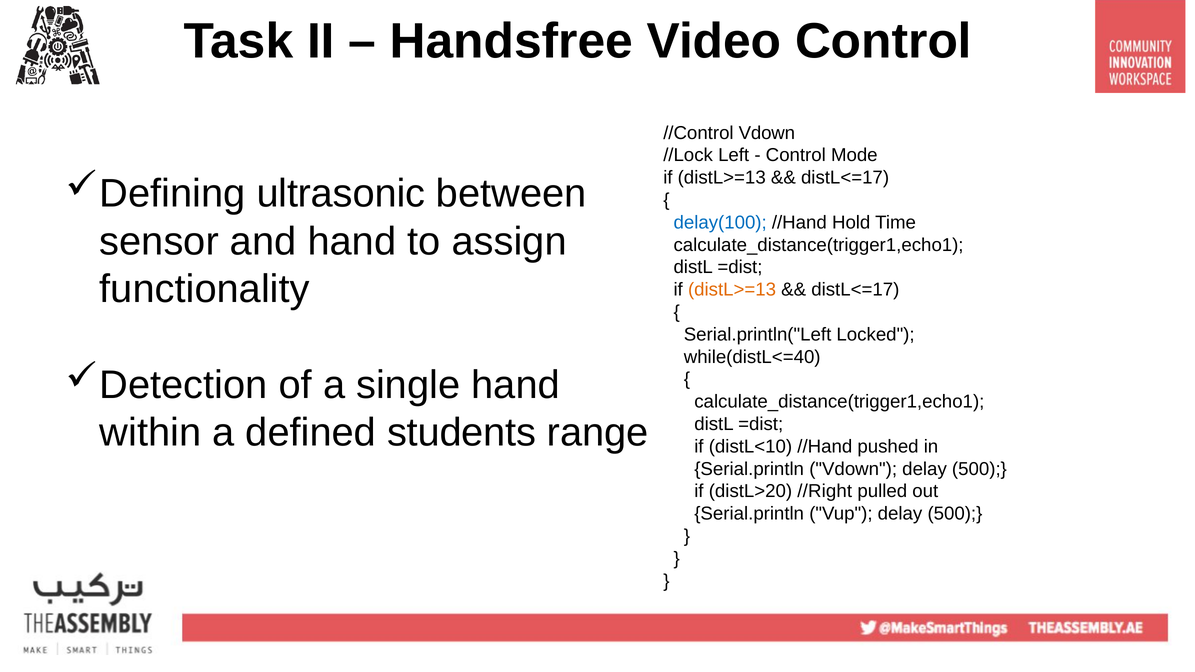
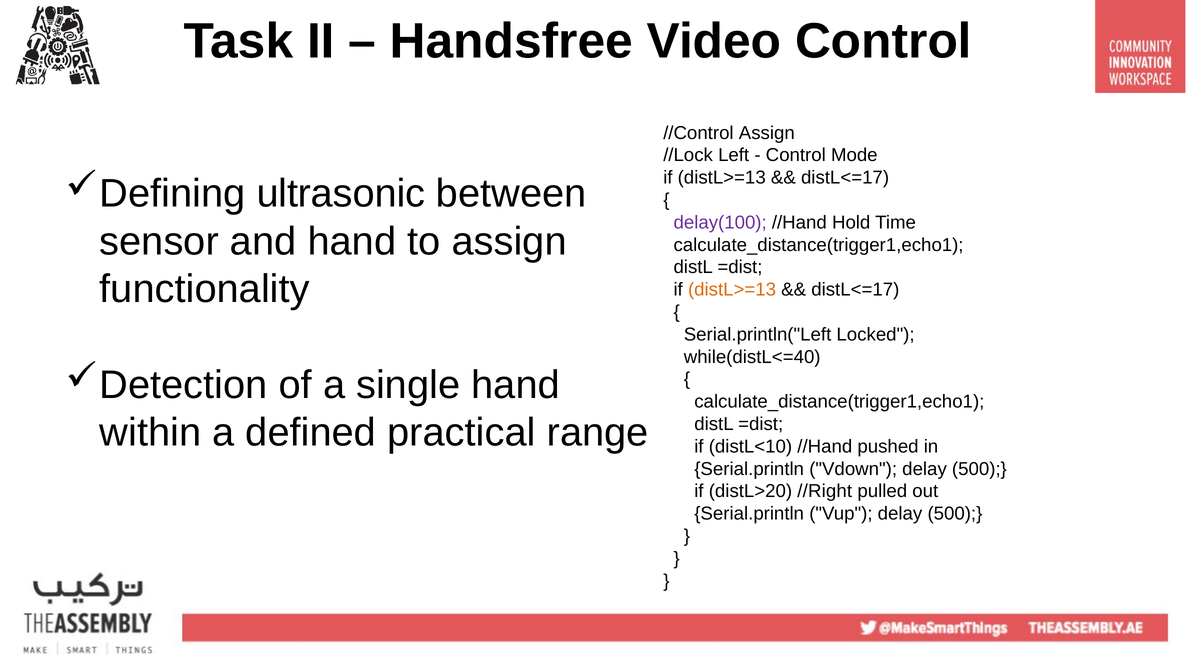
//Control Vdown: Vdown -> Assign (767, 133)
delay(100 colour: blue -> purple (720, 223)
students: students -> practical (461, 433)
